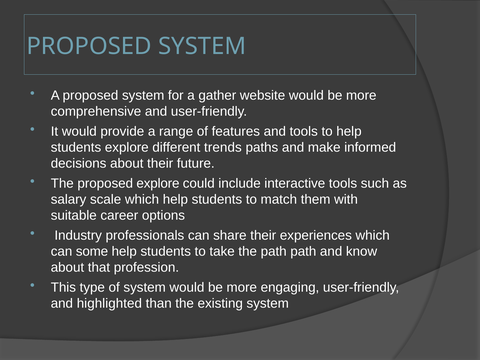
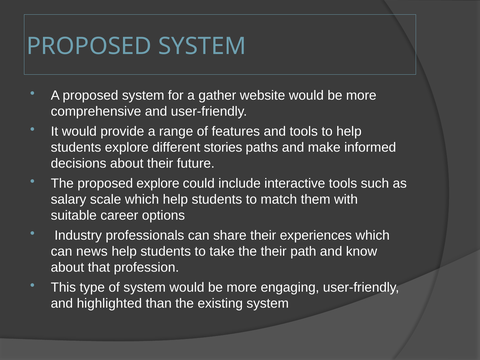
trends: trends -> stories (223, 147)
some: some -> news (92, 251)
the path: path -> their (274, 251)
